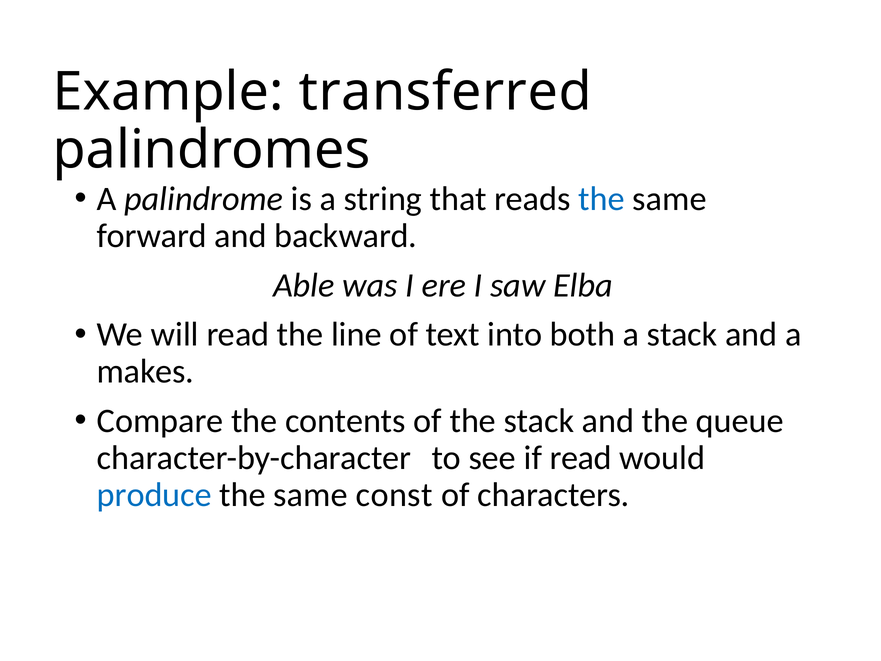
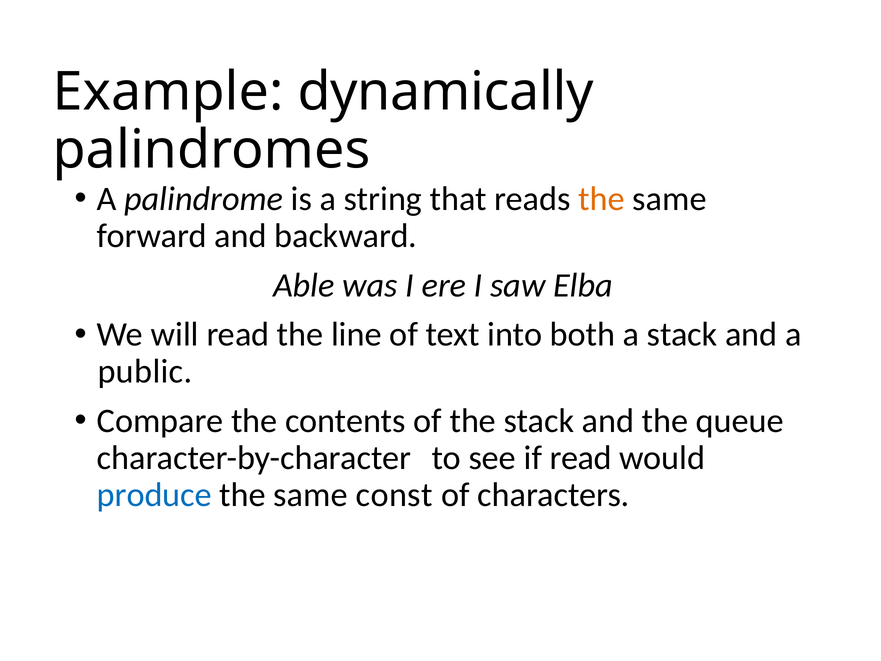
transferred: transferred -> dynamically (446, 92)
the colour: blue -> orange (602, 199)
makes: makes -> public (145, 371)
